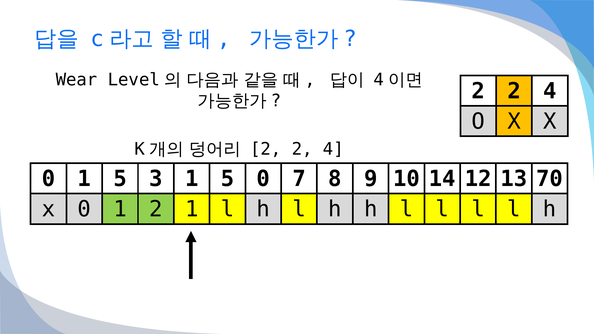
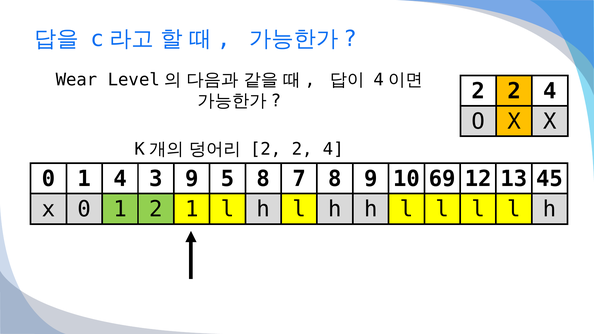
0 1 5: 5 -> 4 (120, 179)
3 1: 1 -> 9 (192, 179)
5 0: 0 -> 8 (263, 179)
14: 14 -> 69 (442, 179)
70: 70 -> 45 (550, 179)
